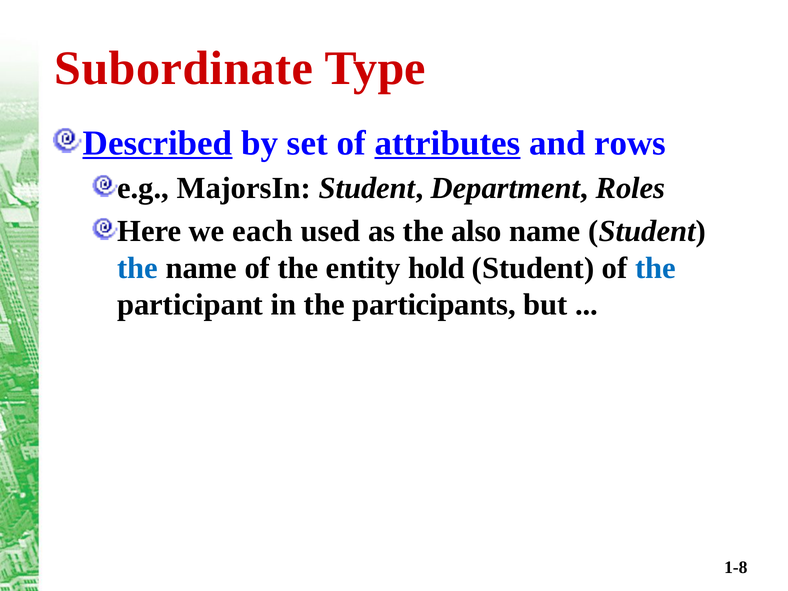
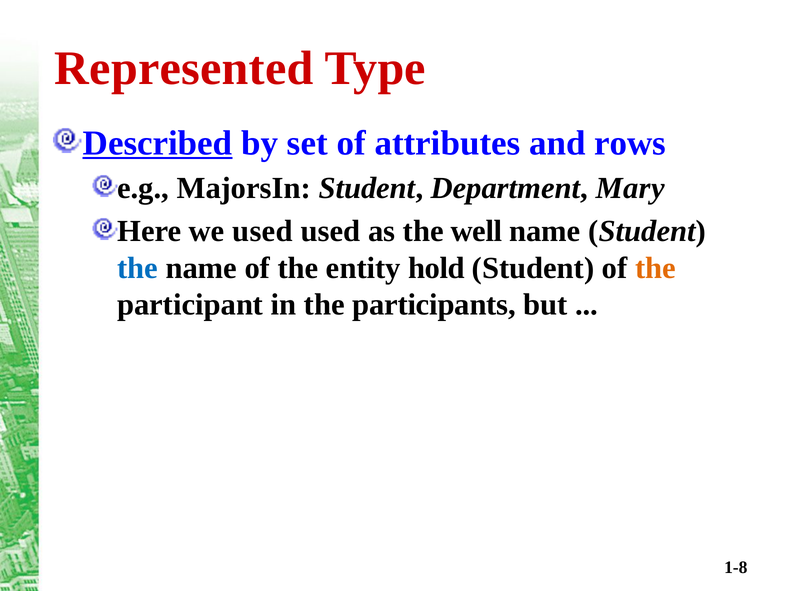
Subordinate: Subordinate -> Represented (184, 68)
attributes underline: present -> none (447, 143)
Roles: Roles -> Mary (630, 188)
we each: each -> used (263, 231)
also: also -> well (477, 231)
the colour: blue -> orange (655, 268)
